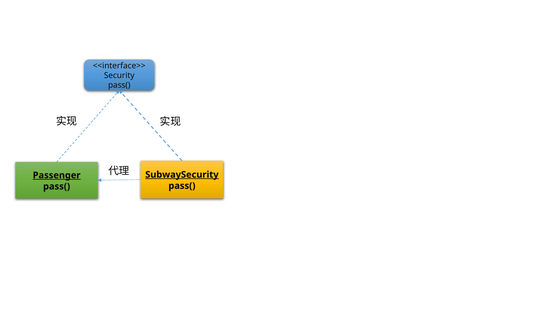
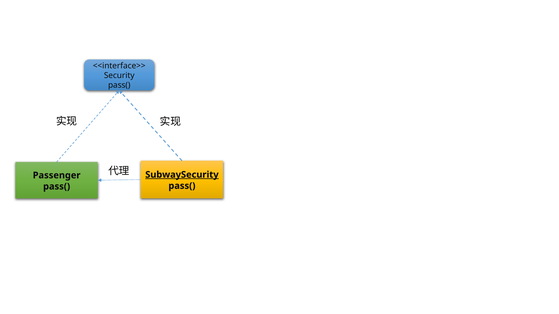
Passenger underline: present -> none (57, 176)
